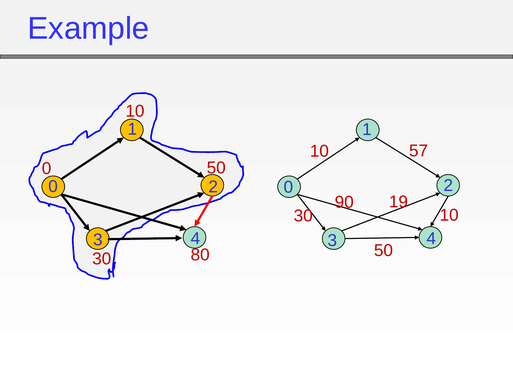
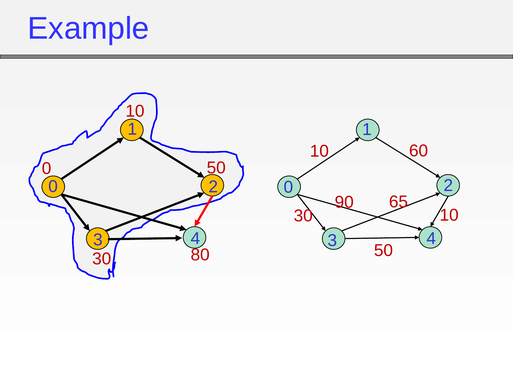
57: 57 -> 60 (419, 151)
19: 19 -> 65 (398, 202)
